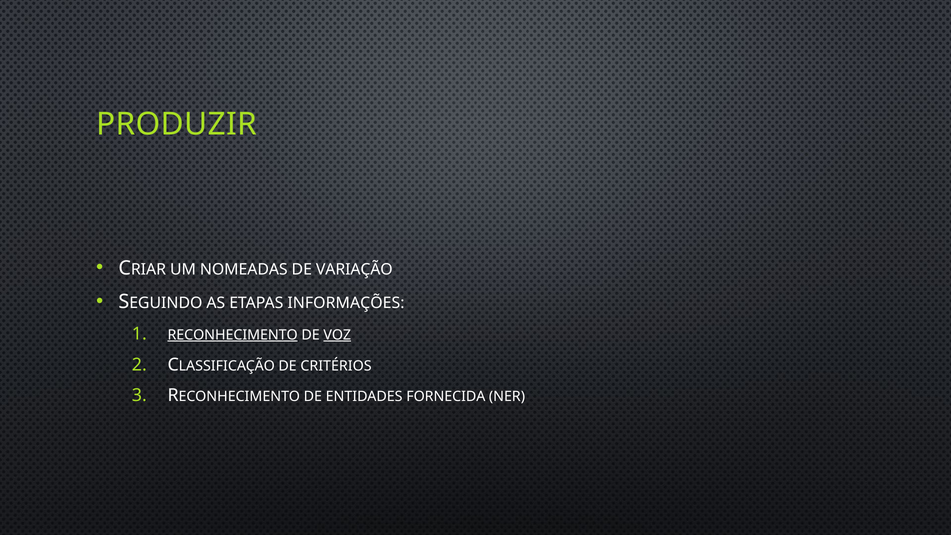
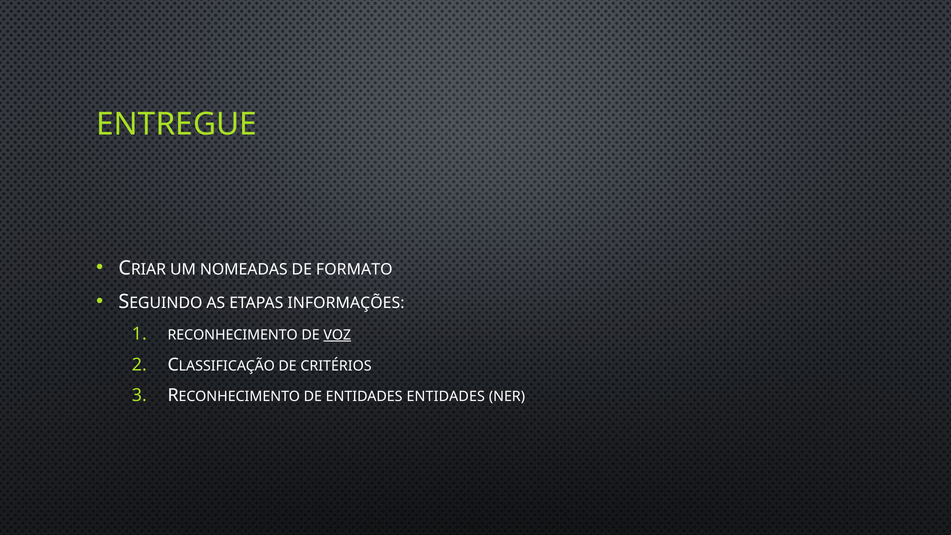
PRODUZIR: PRODUZIR -> ENTREGUE (177, 124)
VARIAÇÃO: VARIAÇÃO -> FORMATO (354, 269)
RECONHECIMENTO underline: present -> none (233, 335)
ENTIDADES FORNECIDA: FORNECIDA -> ENTIDADES (446, 397)
